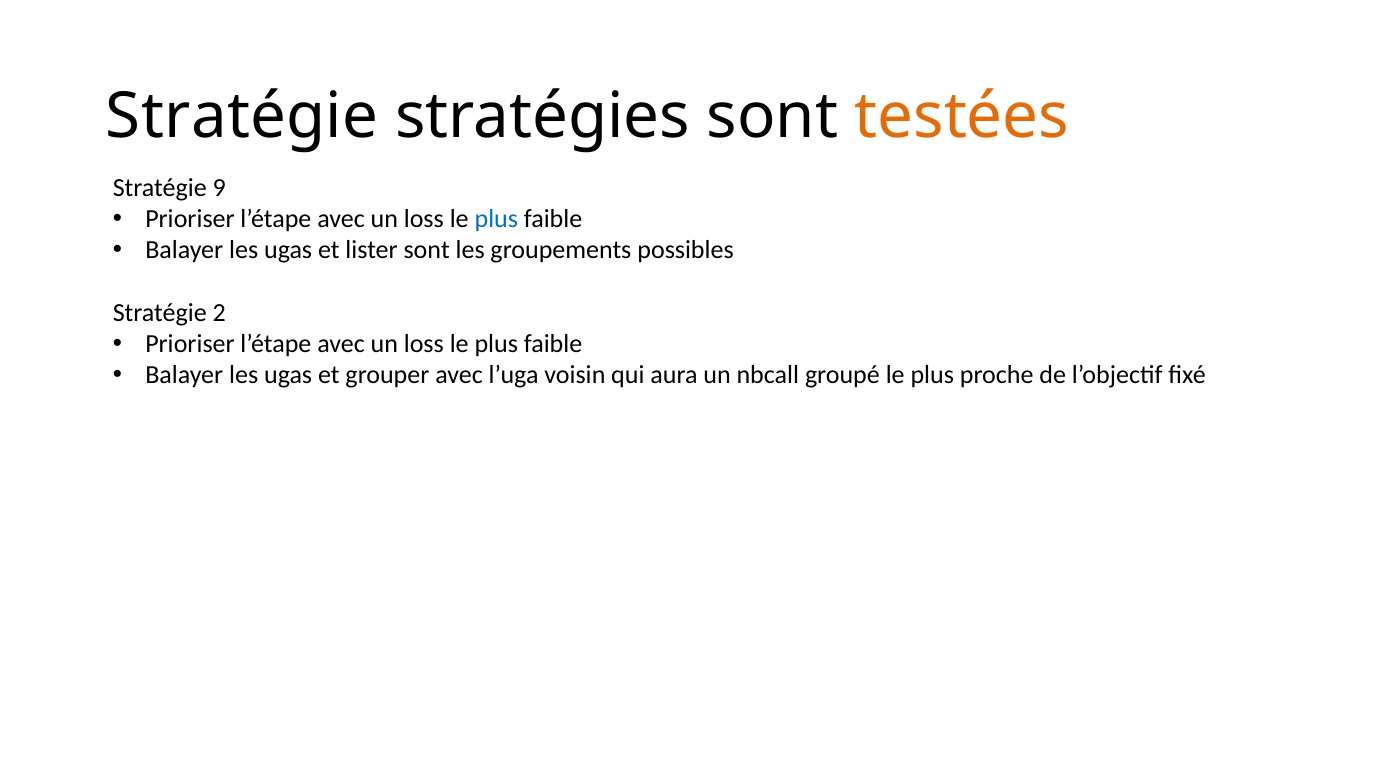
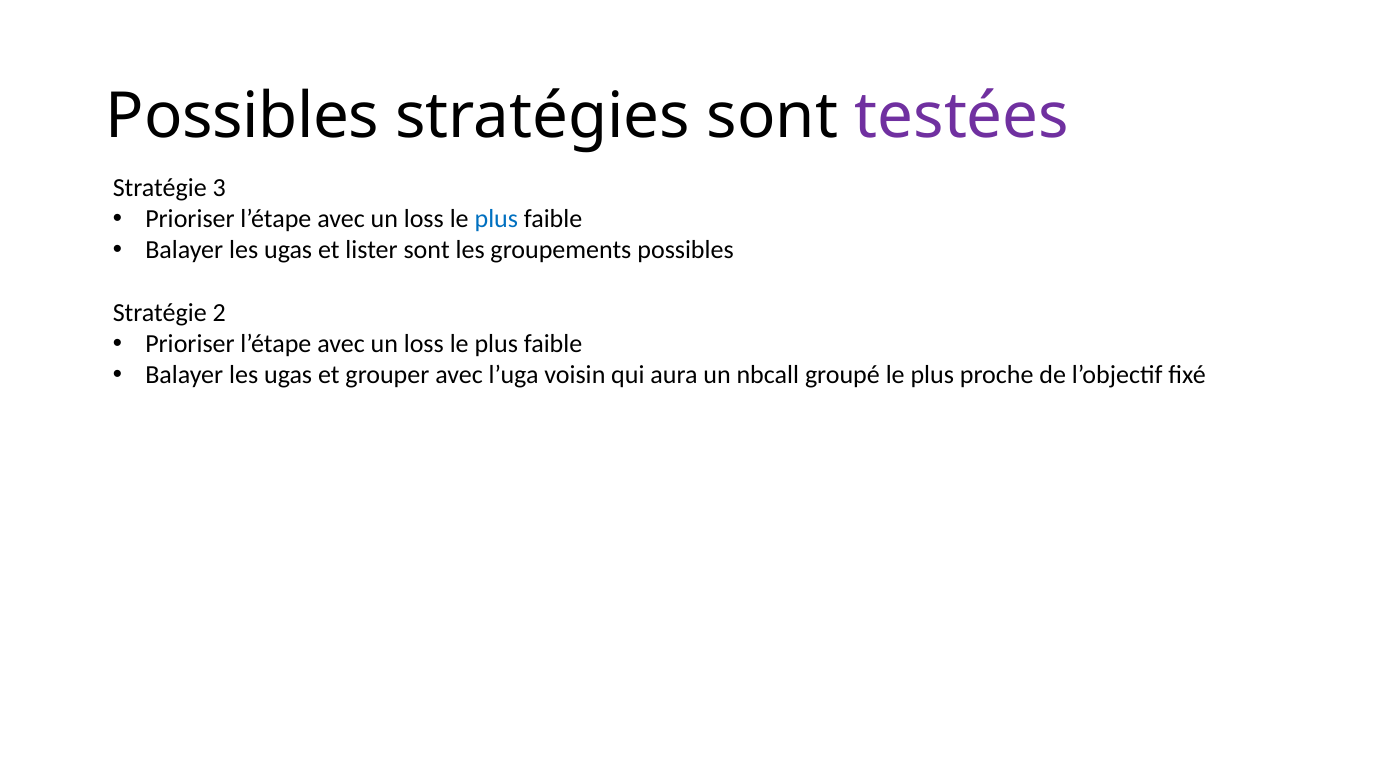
Stratégie: Stratégie -> Possibles (243, 117)
testées colour: orange -> purple (962, 117)
9: 9 -> 3 (219, 188)
